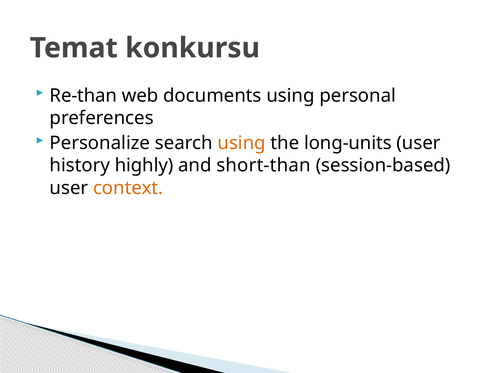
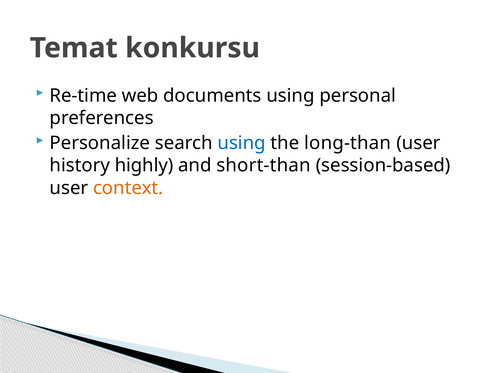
Re-than: Re-than -> Re-time (83, 95)
using colour: orange -> blue (242, 143)
long-units: long-units -> long-than (348, 143)
